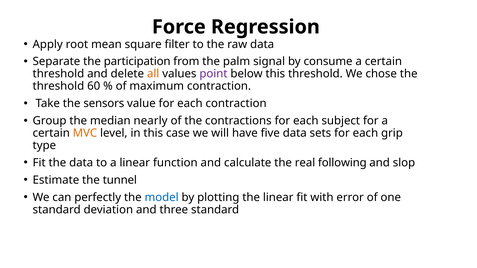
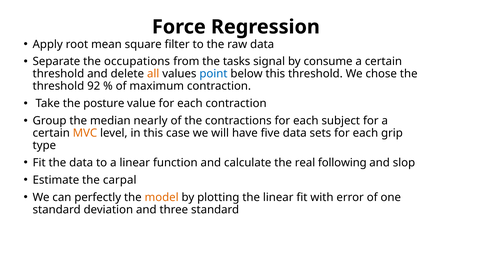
participation: participation -> occupations (137, 62)
palm: palm -> tasks (237, 62)
point colour: purple -> blue (213, 74)
60: 60 -> 92 (94, 86)
sensors: sensors -> posture (104, 104)
tunnel: tunnel -> carpal (120, 180)
model colour: blue -> orange (162, 197)
